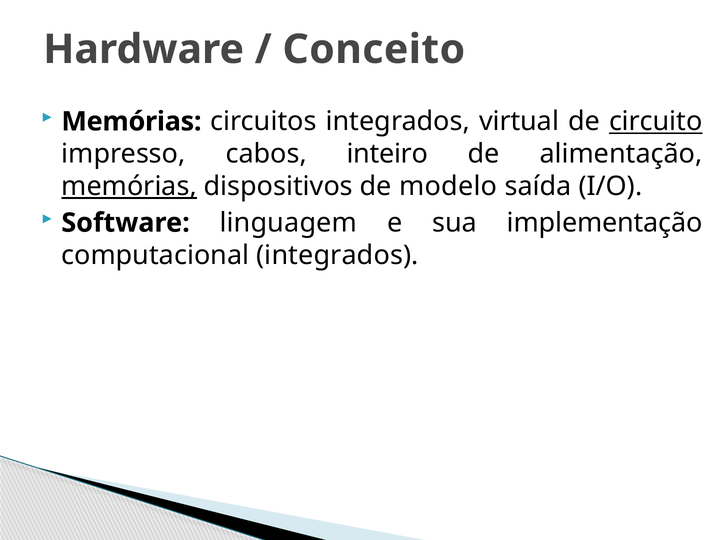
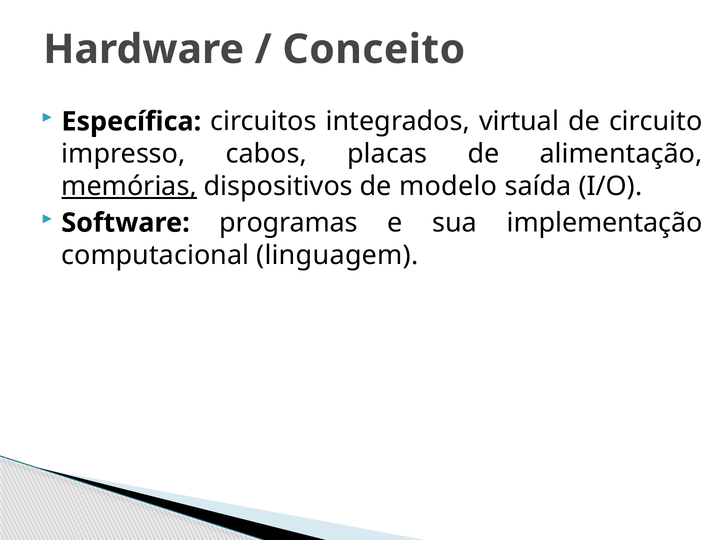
Memórias: Memórias -> Específica (131, 122)
circuito underline: present -> none (656, 122)
inteiro: inteiro -> placas (387, 154)
linguagem: linguagem -> programas (289, 223)
computacional integrados: integrados -> linguagem (337, 255)
